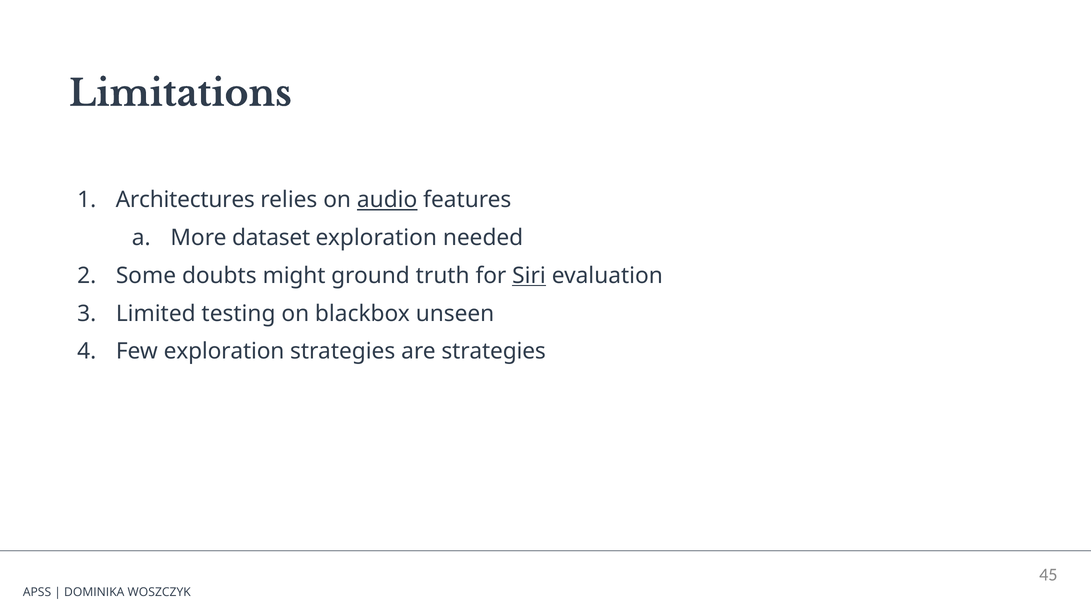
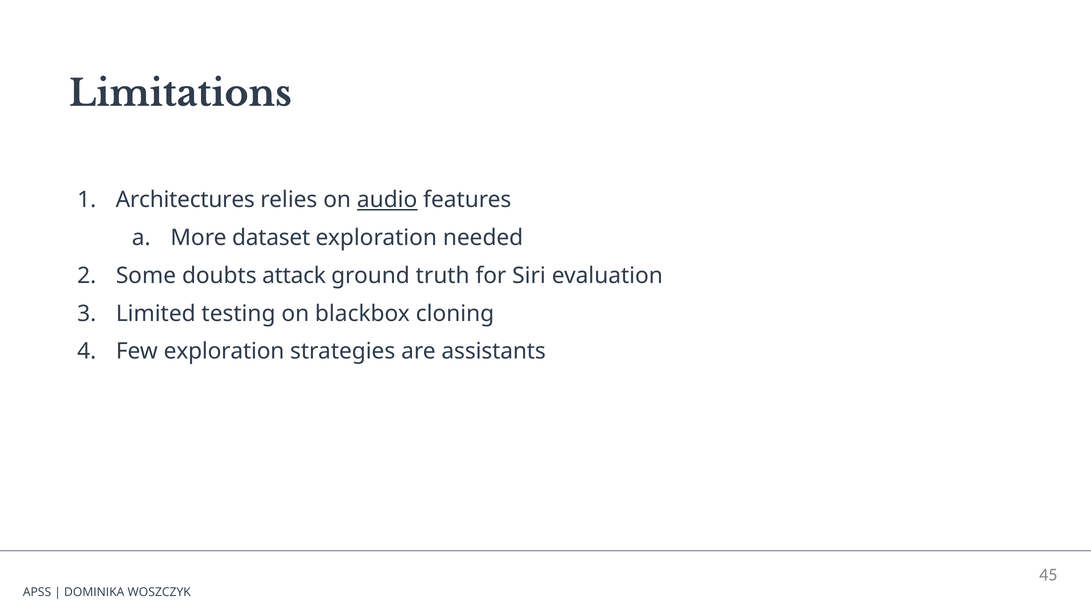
might: might -> attack (294, 276)
Siri underline: present -> none (529, 276)
unseen: unseen -> cloning (455, 313)
are strategies: strategies -> assistants (494, 351)
